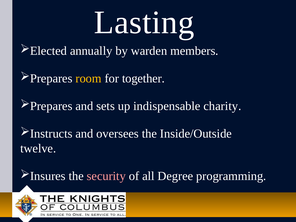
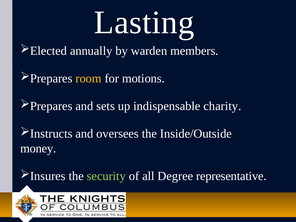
together: together -> motions (143, 78)
twelve: twelve -> money (38, 148)
security colour: pink -> light green (106, 176)
programming: programming -> representative (231, 176)
